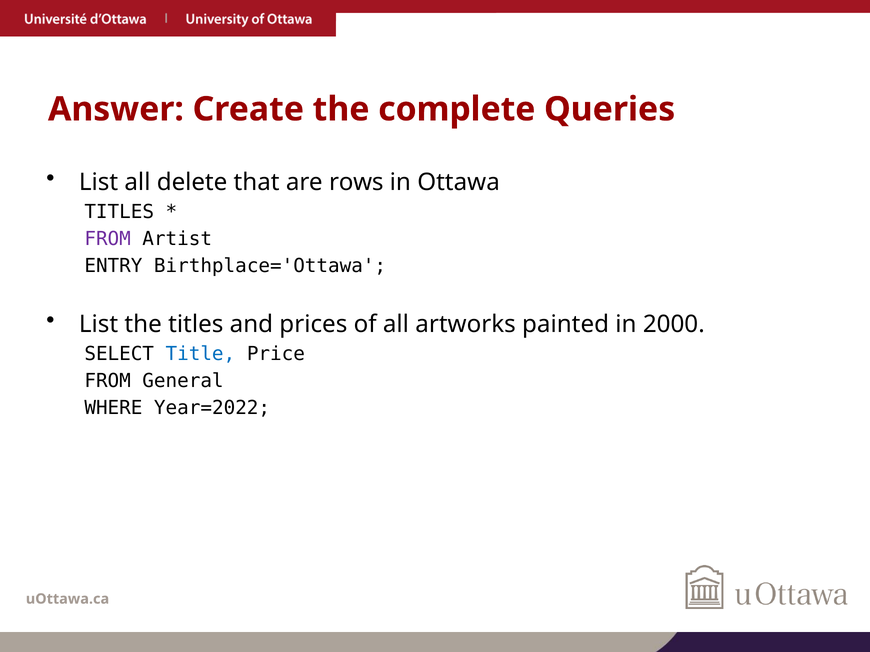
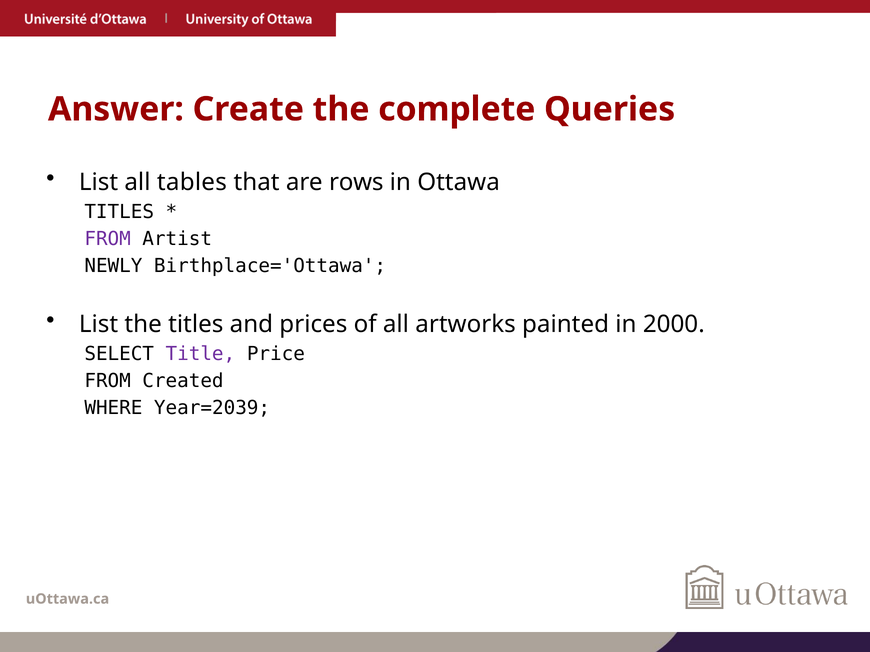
delete: delete -> tables (192, 182)
ENTRY: ENTRY -> NEWLY (113, 266)
Title colour: blue -> purple (200, 354)
General: General -> Created (183, 381)
Year=2022: Year=2022 -> Year=2039 (212, 408)
